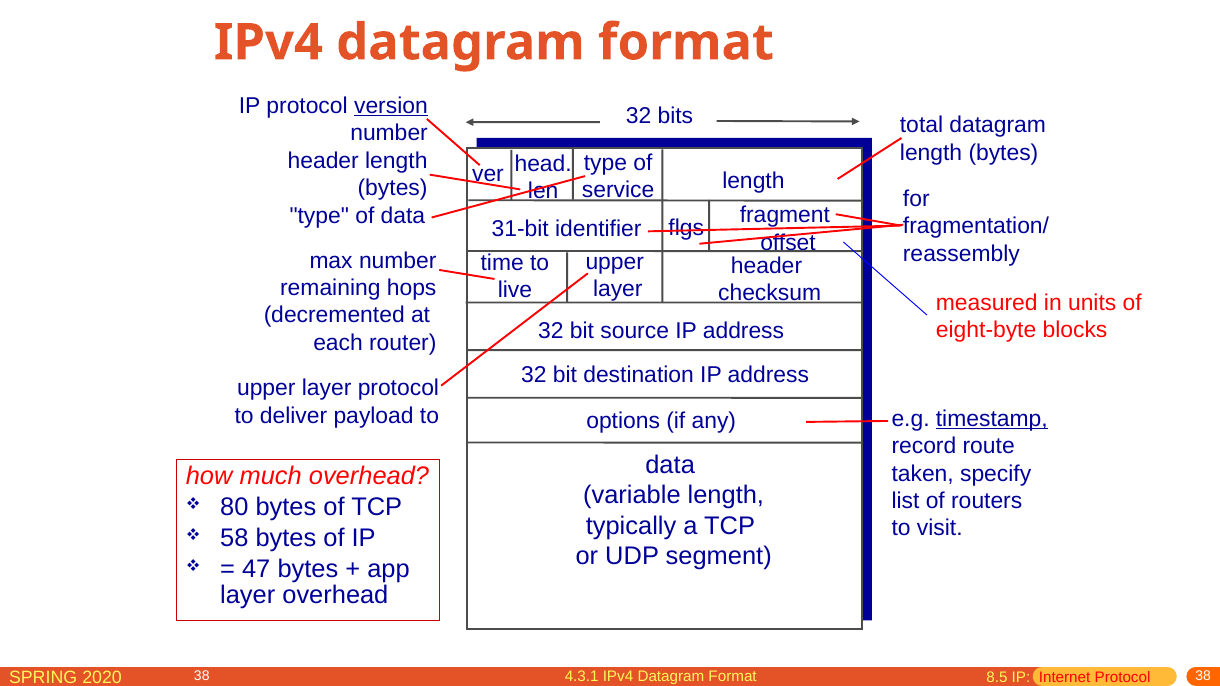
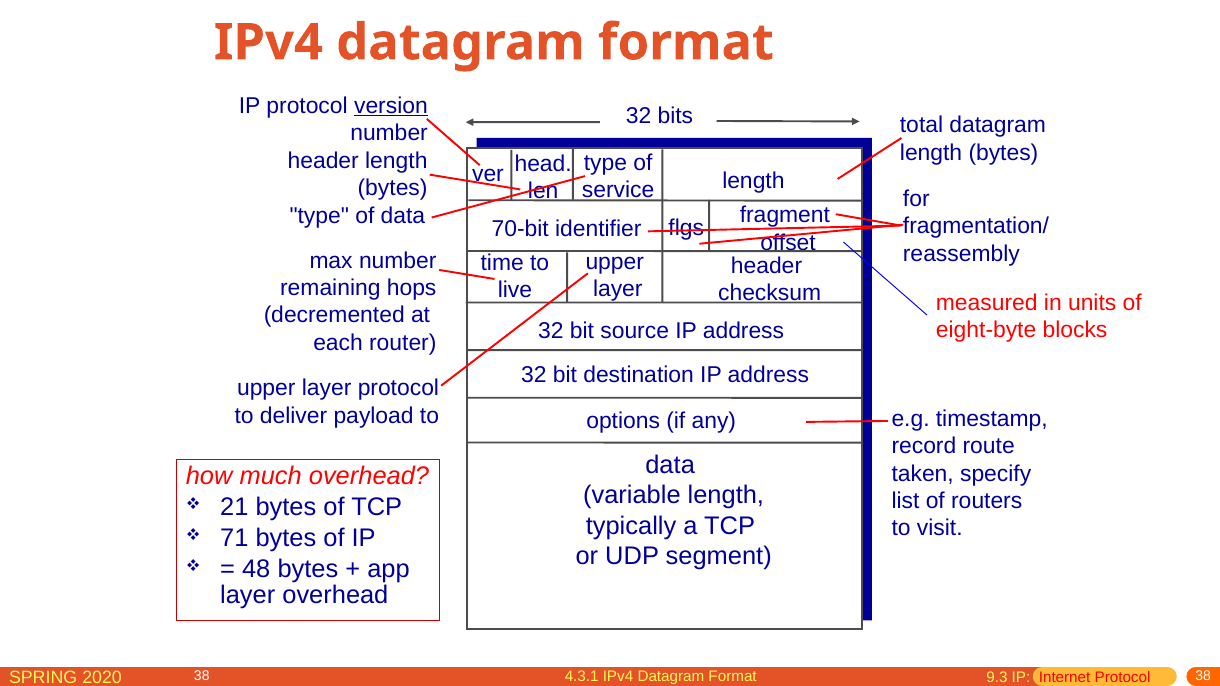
31-bit: 31-bit -> 70-bit (520, 229)
timestamp underline: present -> none (992, 419)
80: 80 -> 21 (234, 508)
58: 58 -> 71 (234, 539)
47: 47 -> 48 (256, 570)
8.5: 8.5 -> 9.3 (997, 678)
